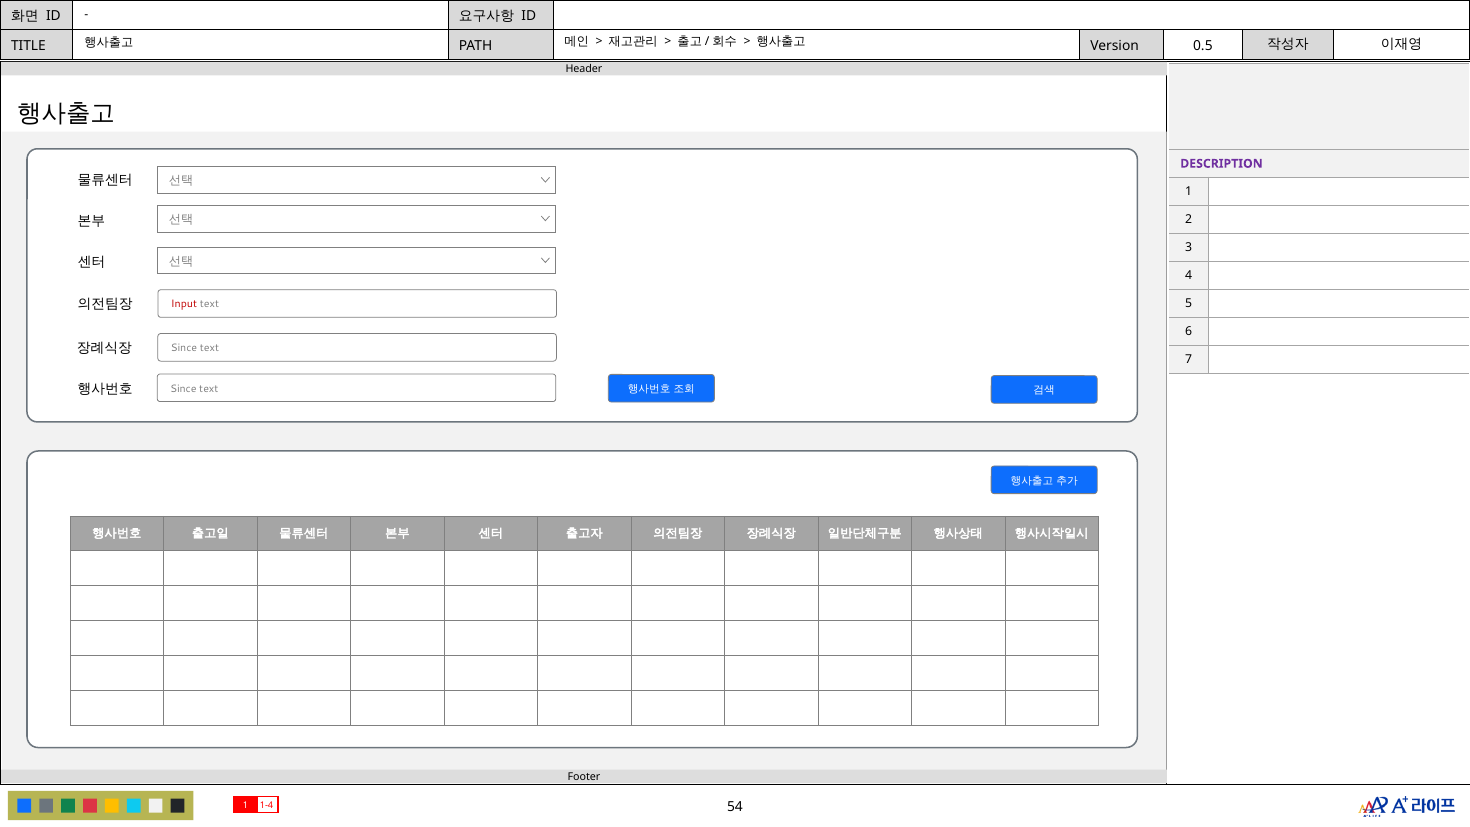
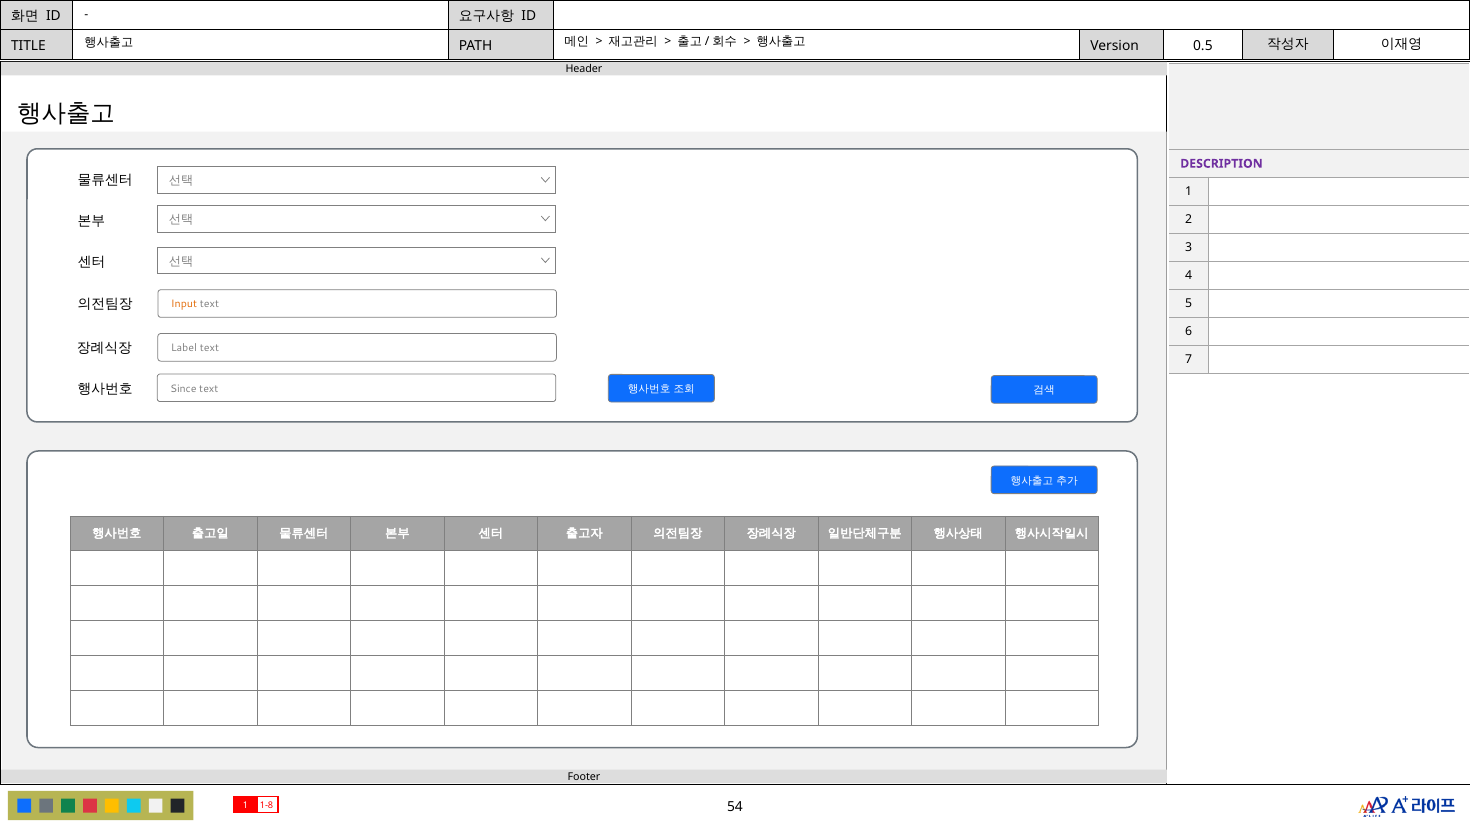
Input colour: red -> orange (184, 304)
Since: Since -> Label (184, 348)
1-4: 1-4 -> 1-8 (267, 805)
